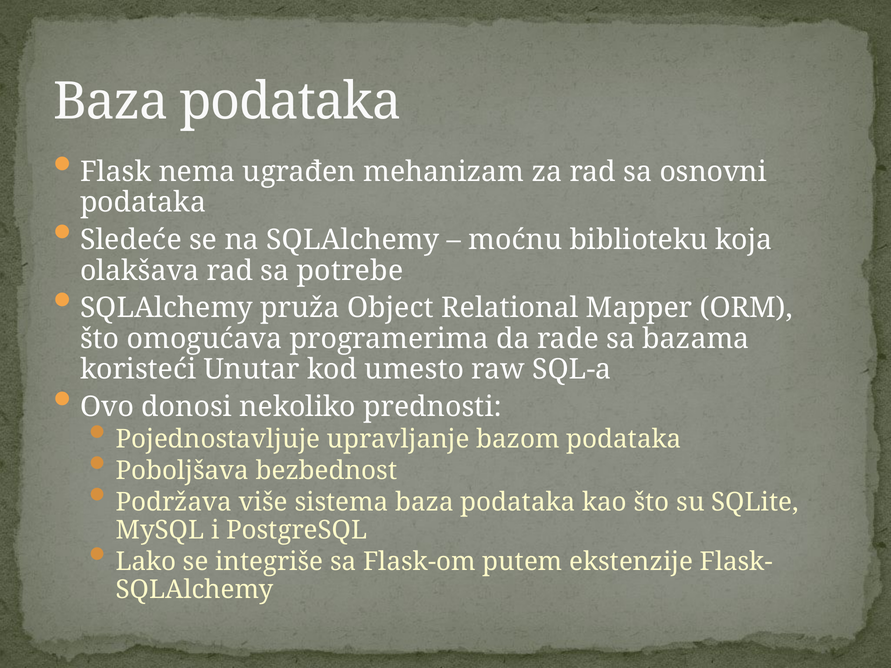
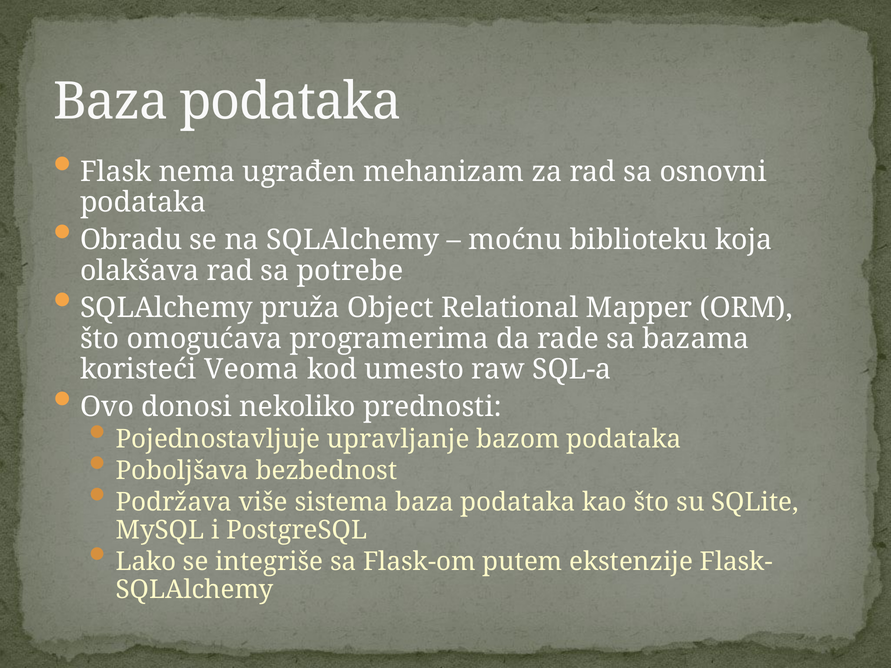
Sledeće: Sledeće -> Obradu (131, 240)
Unutar: Unutar -> Veoma (251, 370)
